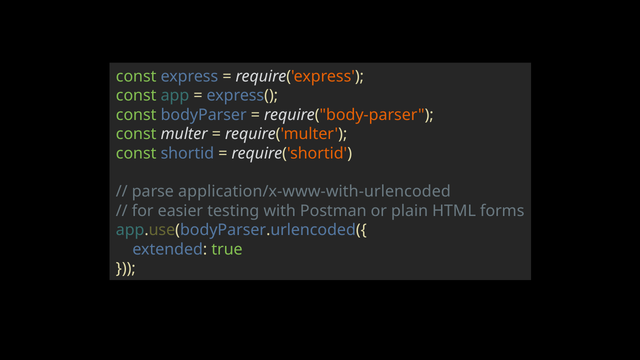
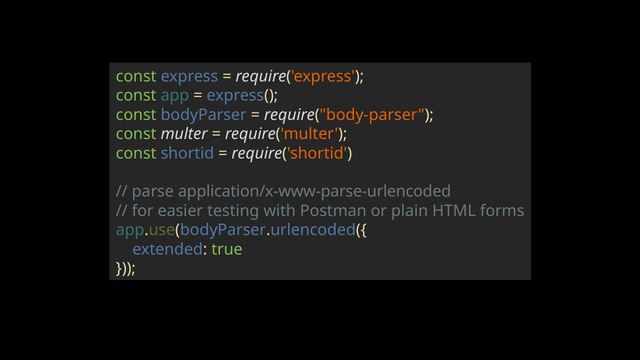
application/x-www-with-urlencoded: application/x-www-with-urlencoded -> application/x-www-parse-urlencoded (315, 192)
